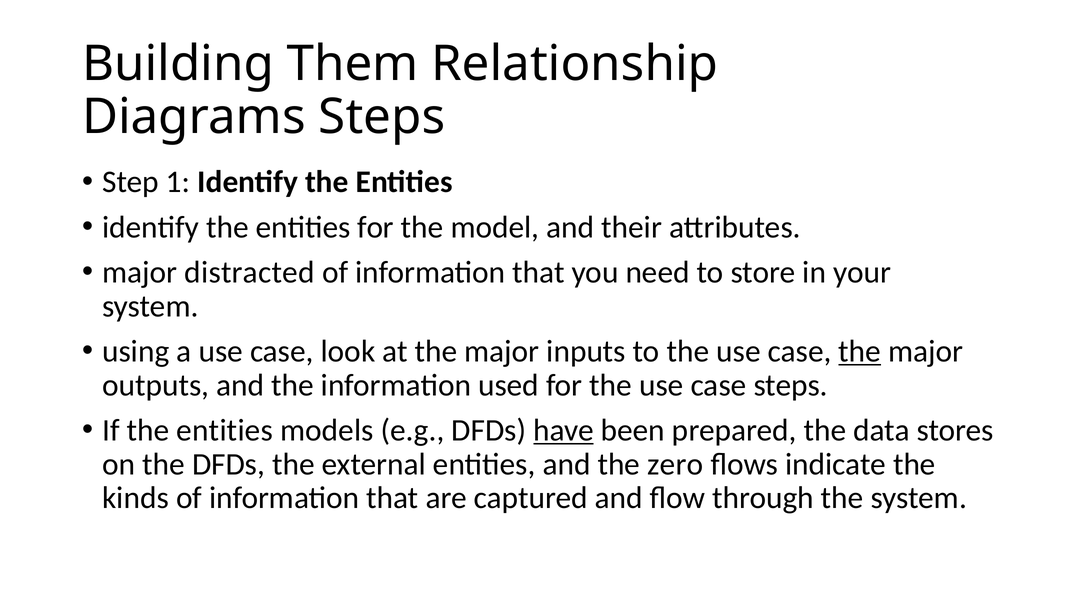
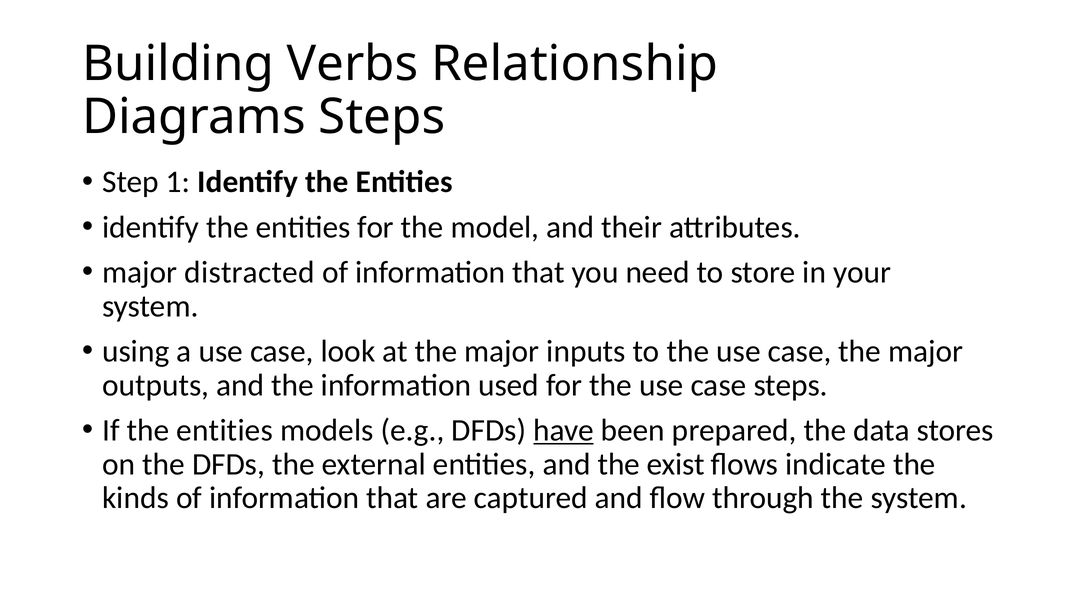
Them: Them -> Verbs (353, 64)
the underline: present -> none (860, 351)
zero: zero -> exist (676, 464)
